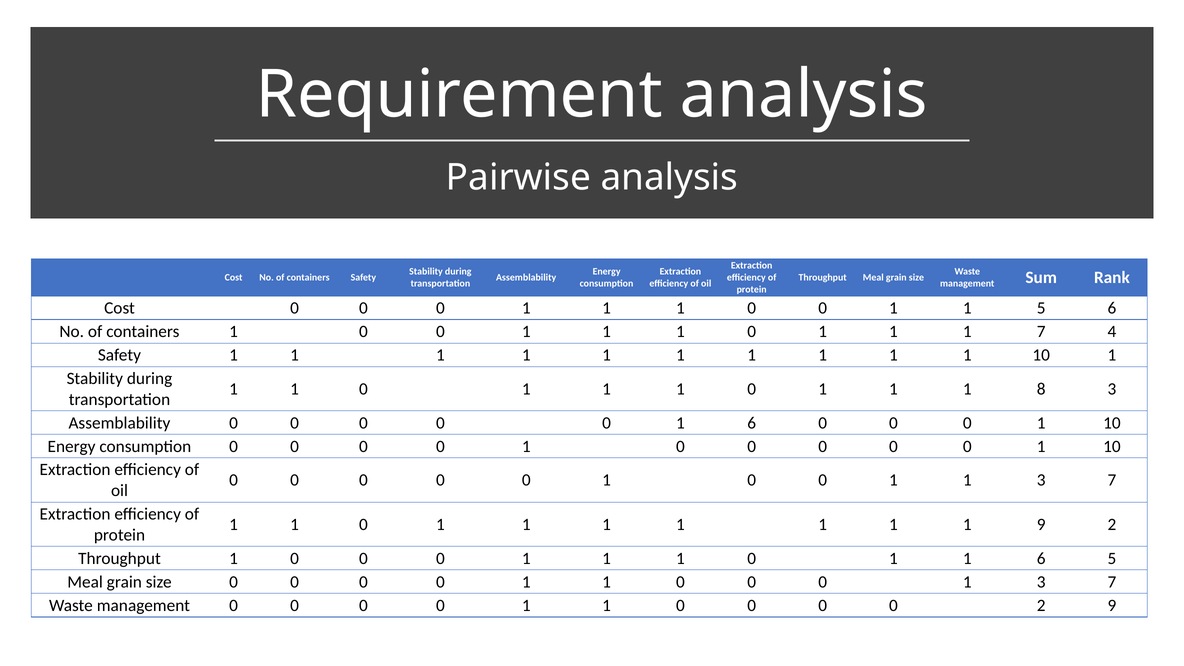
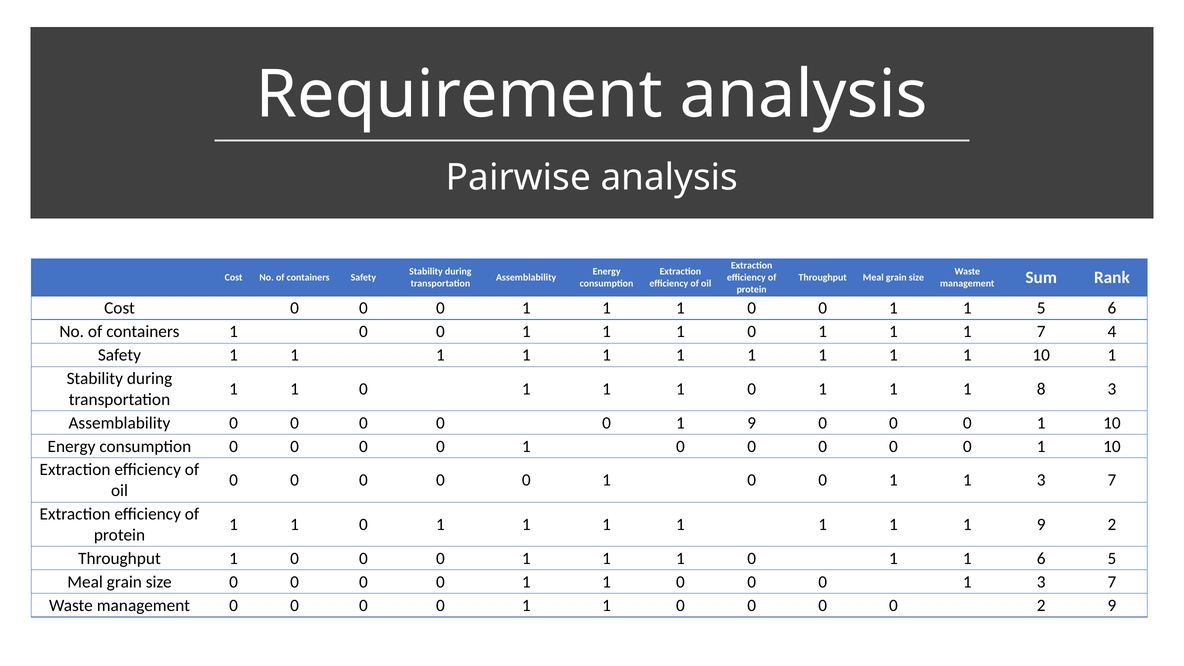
0 1 6: 6 -> 9 (752, 423)
